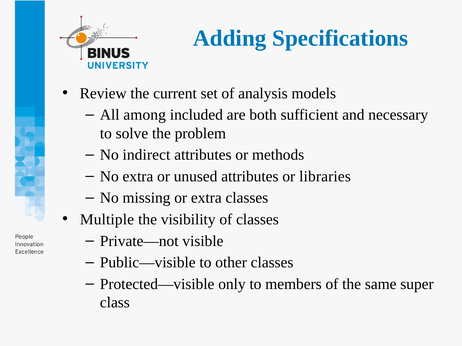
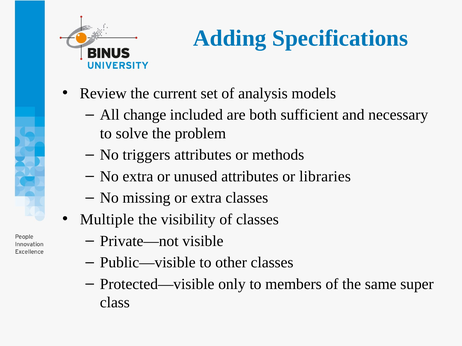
among: among -> change (145, 115)
indirect: indirect -> triggers (146, 155)
